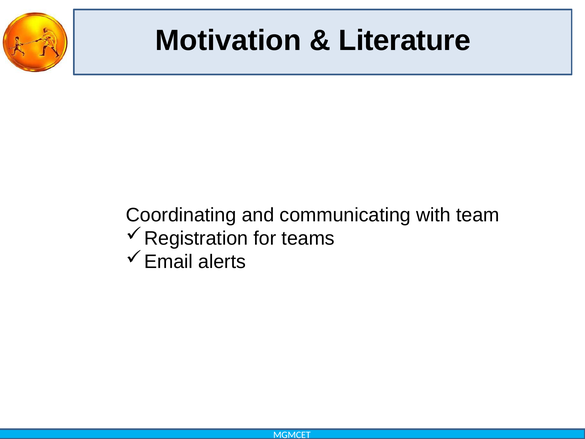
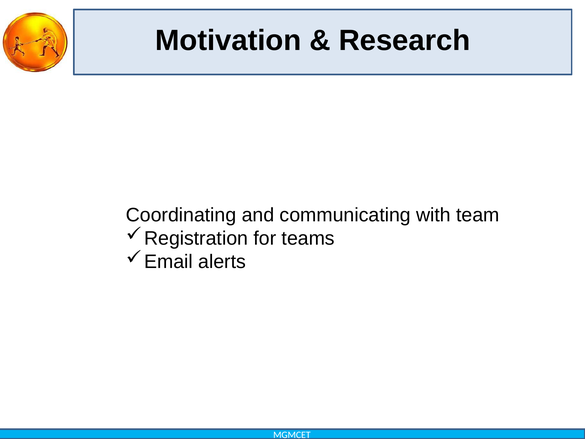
Literature: Literature -> Research (404, 41)
